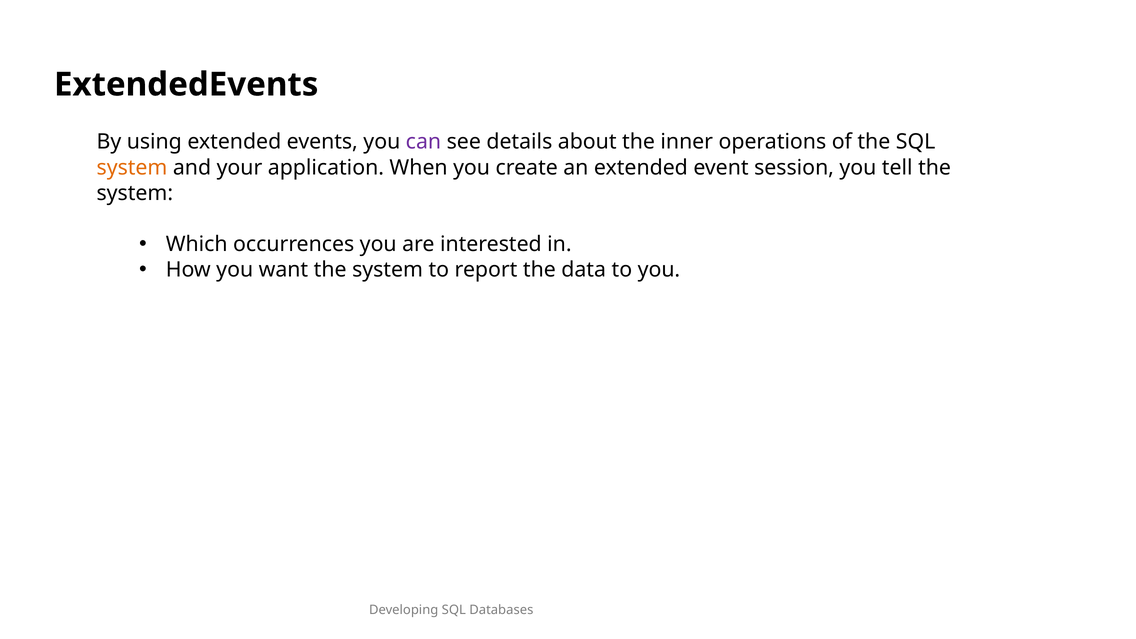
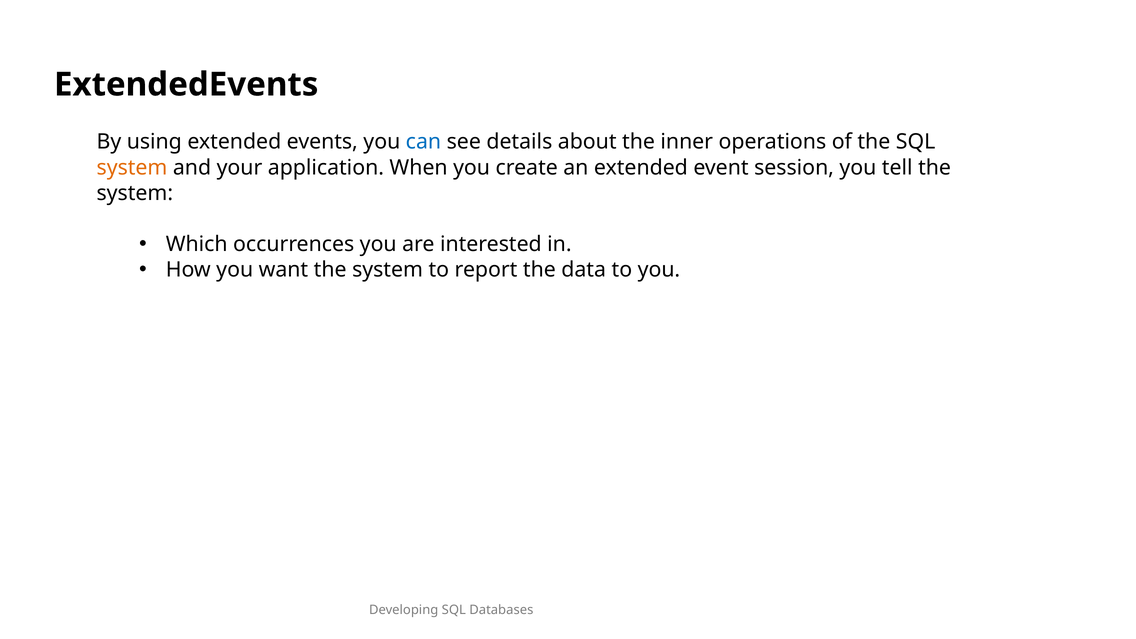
can colour: purple -> blue (423, 142)
